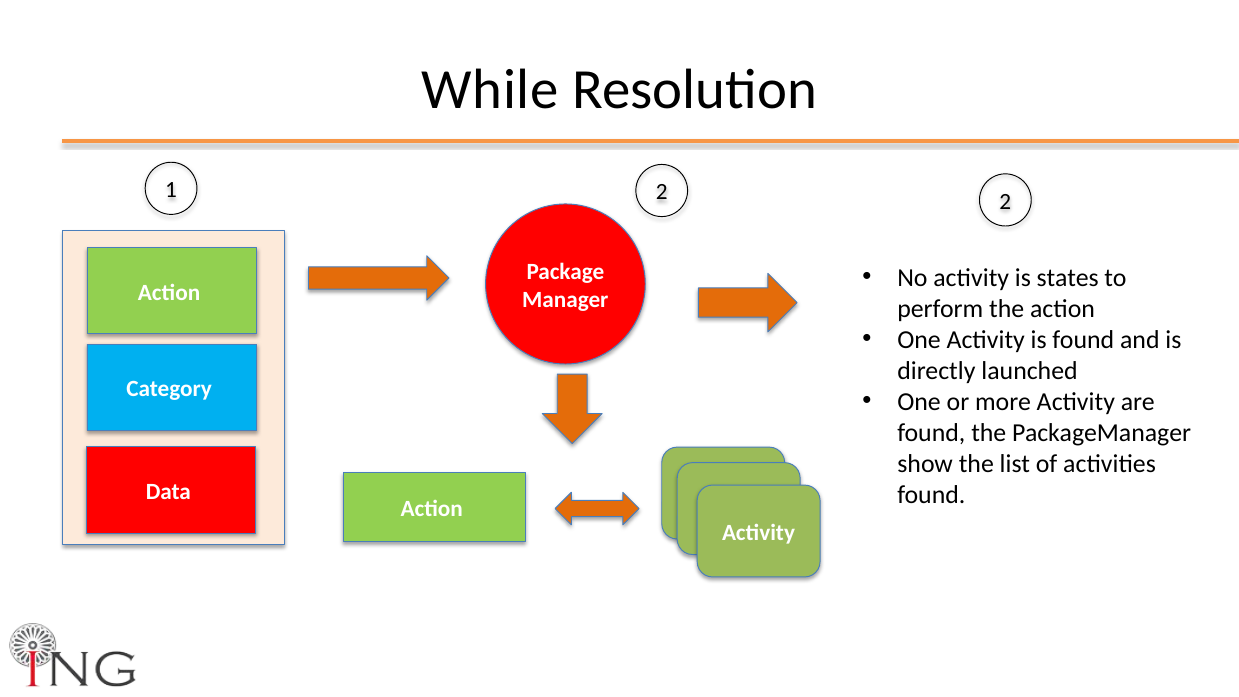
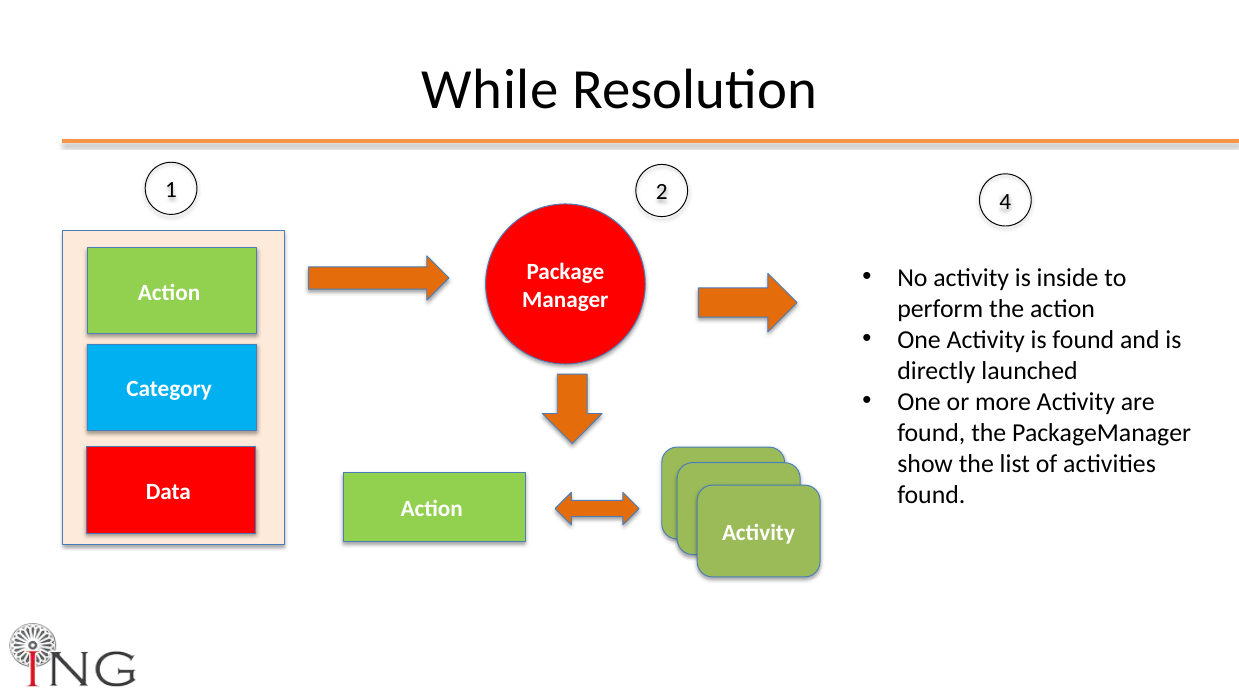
2 2: 2 -> 4 (1005, 201)
states: states -> inside (1068, 278)
